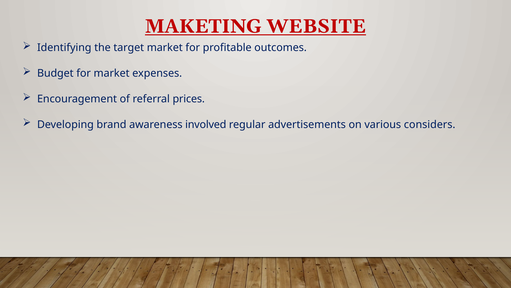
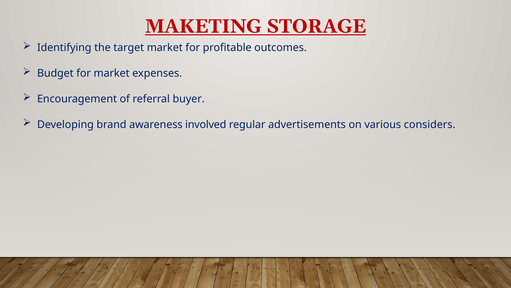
WEBSITE: WEBSITE -> STORAGE (316, 26)
prices: prices -> buyer (189, 99)
